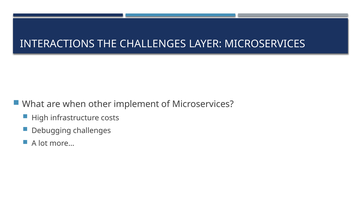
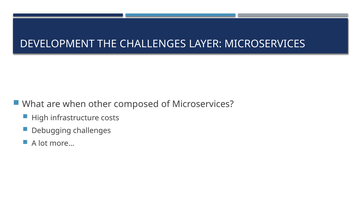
INTERACTIONS: INTERACTIONS -> DEVELOPMENT (57, 44)
implement: implement -> composed (136, 104)
